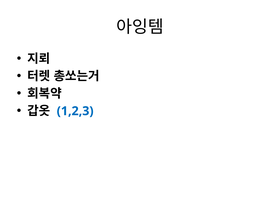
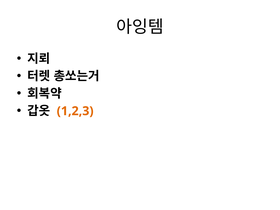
1,2,3 colour: blue -> orange (75, 111)
